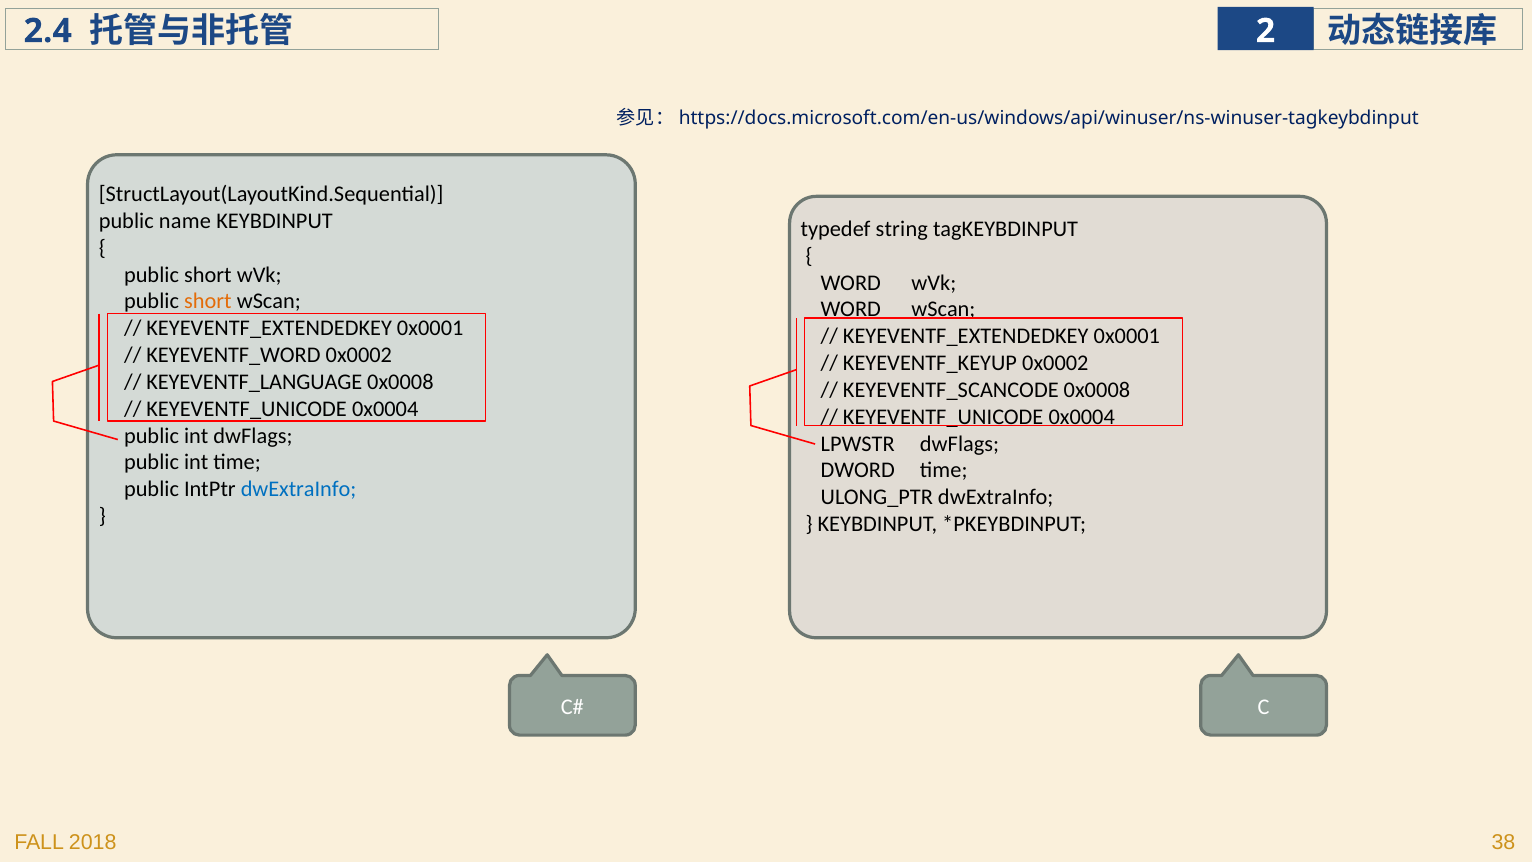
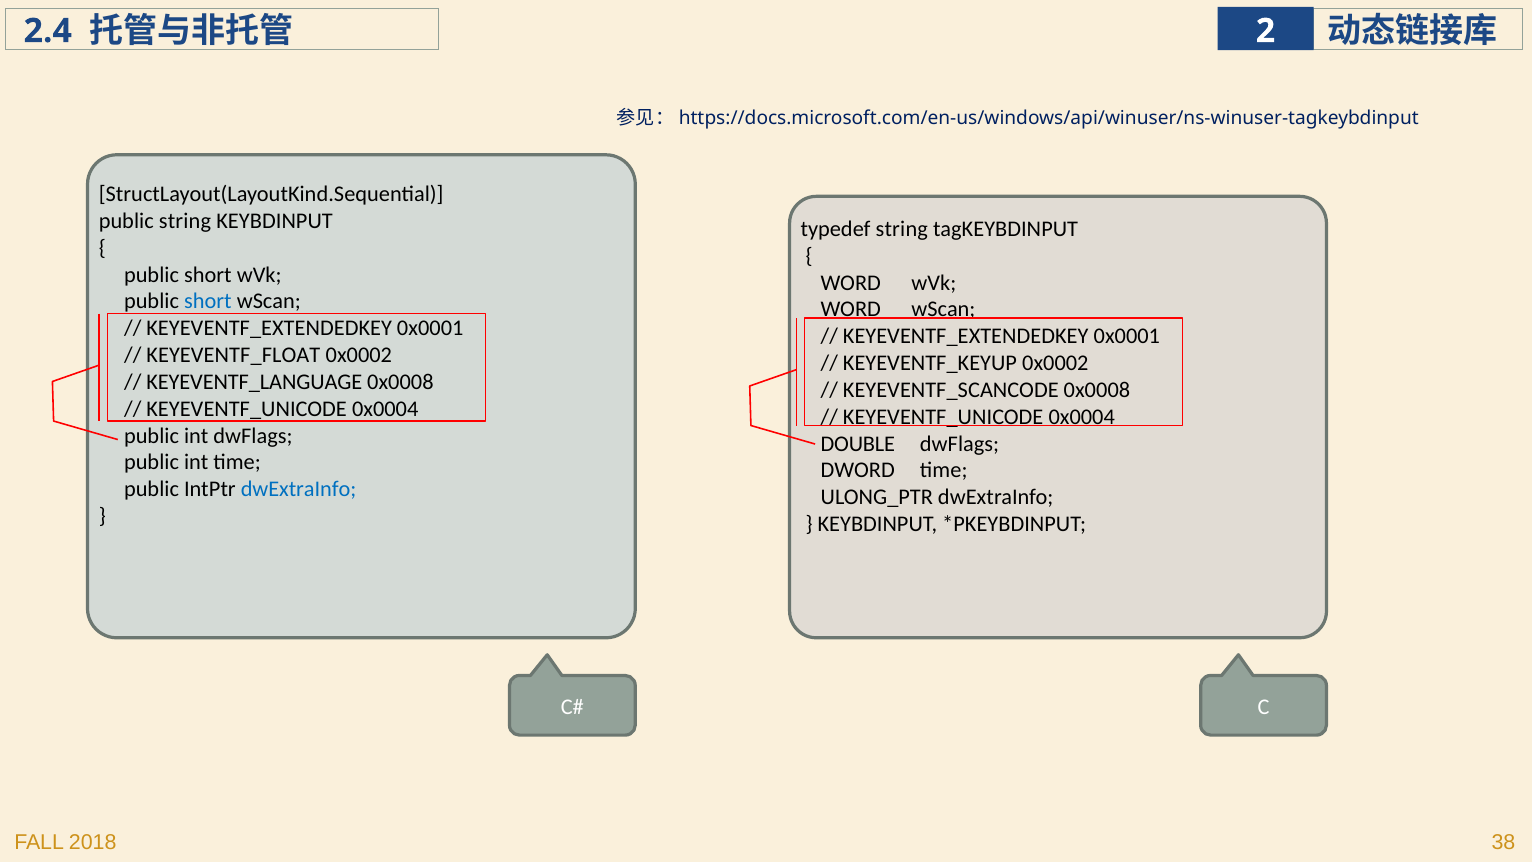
public name: name -> string (185, 221)
short colour: orange -> blue (208, 301)
KEYEVENTF_WORD: KEYEVENTF_WORD -> KEYEVENTF_FLOAT (233, 355)
LPWSTR: LPWSTR -> DOUBLE (858, 444)
